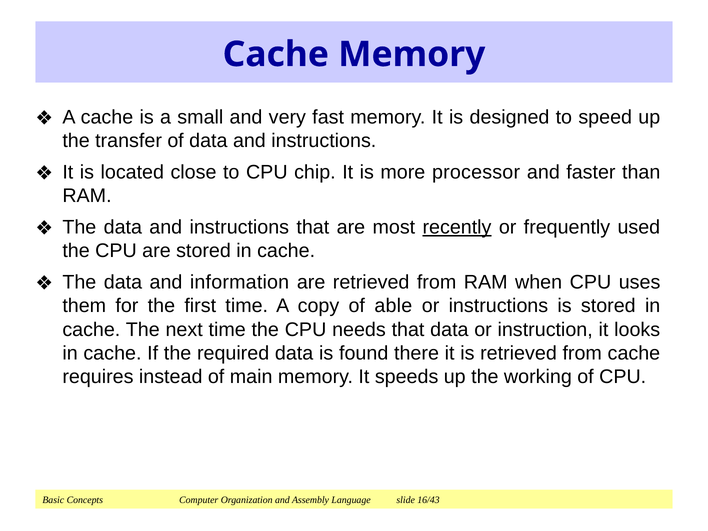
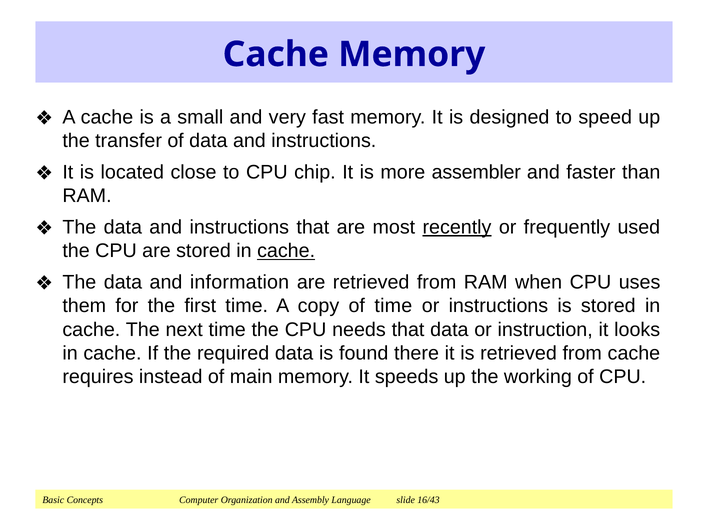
processor: processor -> assembler (476, 172)
cache underline: none -> present (286, 251)
of able: able -> time (393, 306)
